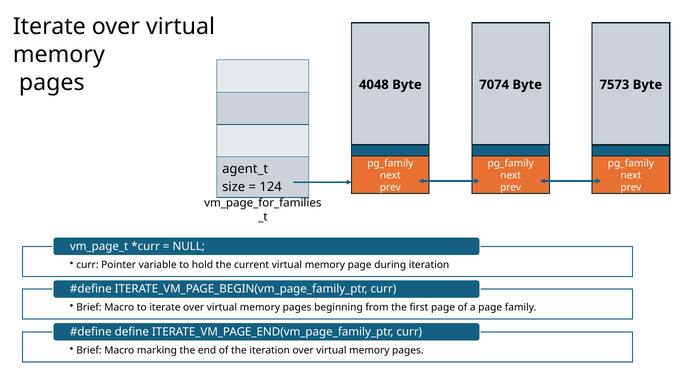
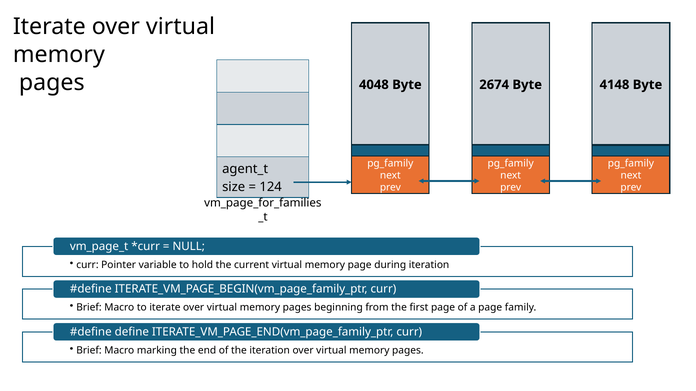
7074: 7074 -> 2674 (494, 85)
7573: 7573 -> 4148 (614, 85)
